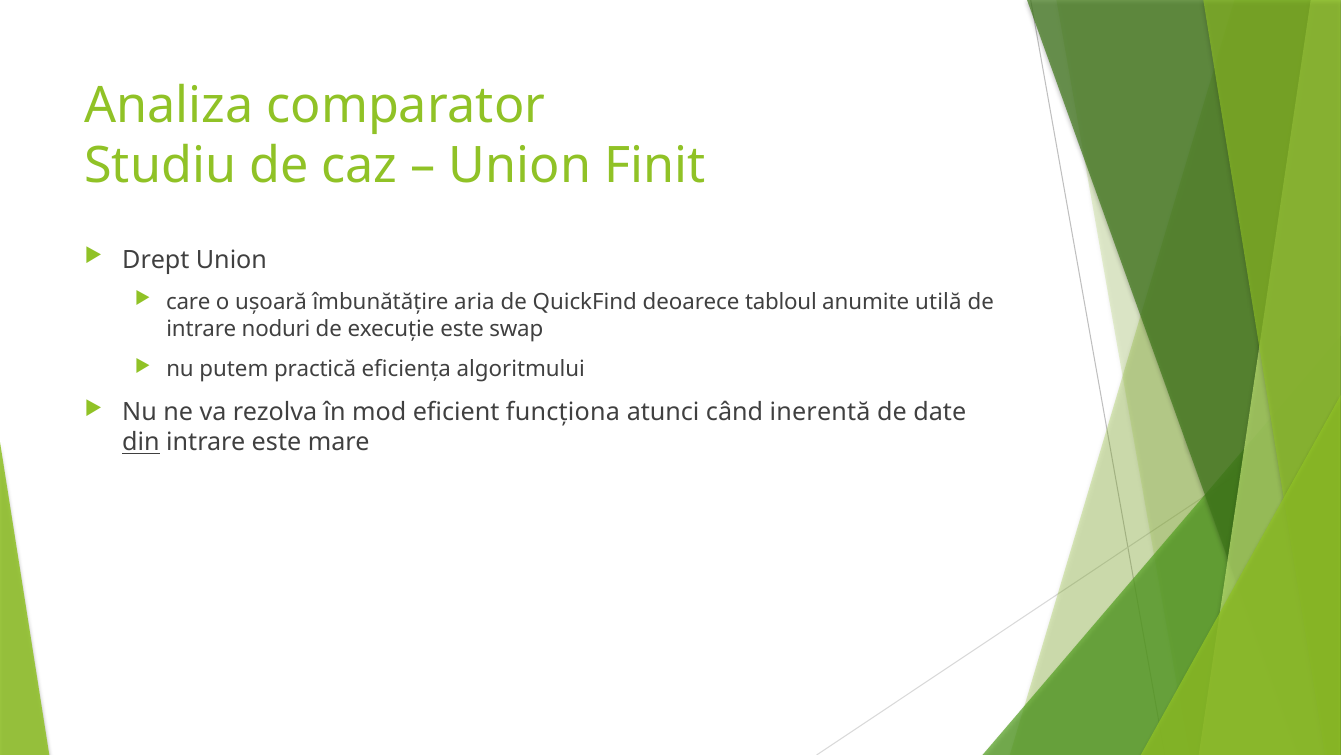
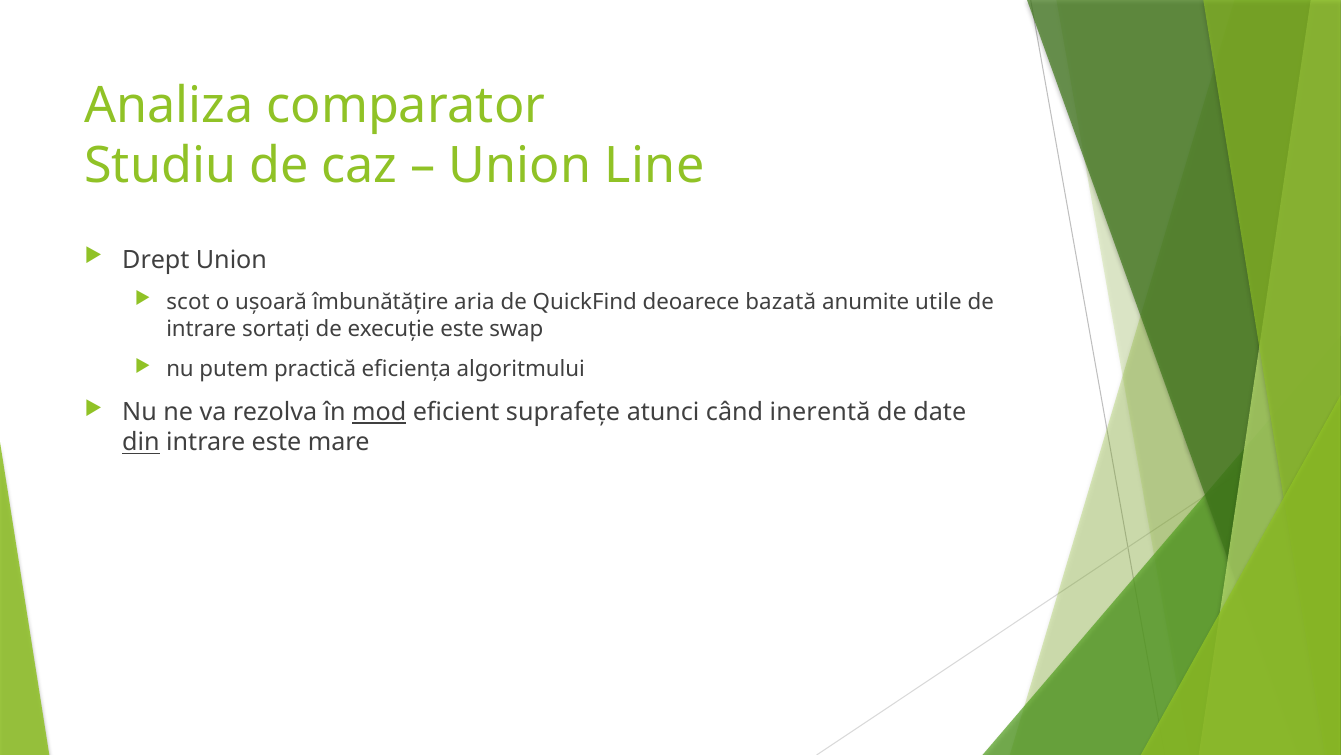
Finit: Finit -> Line (654, 166)
care: care -> scot (188, 302)
tabloul: tabloul -> bazată (781, 302)
utilă: utilă -> utile (938, 302)
noduri: noduri -> sortați (276, 329)
mod underline: none -> present (379, 412)
funcționa: funcționa -> suprafețe (563, 412)
